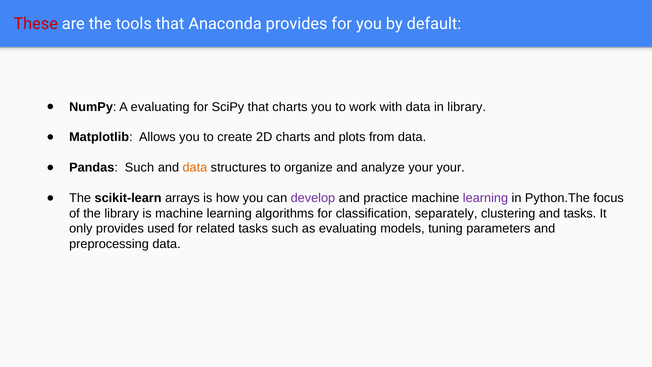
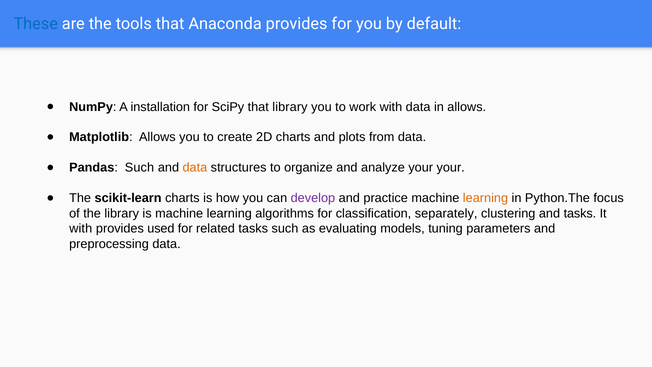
These colour: red -> blue (36, 24)
A evaluating: evaluating -> installation (160, 107)
that charts: charts -> library (290, 107)
in library: library -> allows (467, 107)
scikit-learn arrays: arrays -> charts (182, 198)
learning colour: purple -> orange (485, 198)
only: only -> with (81, 229)
